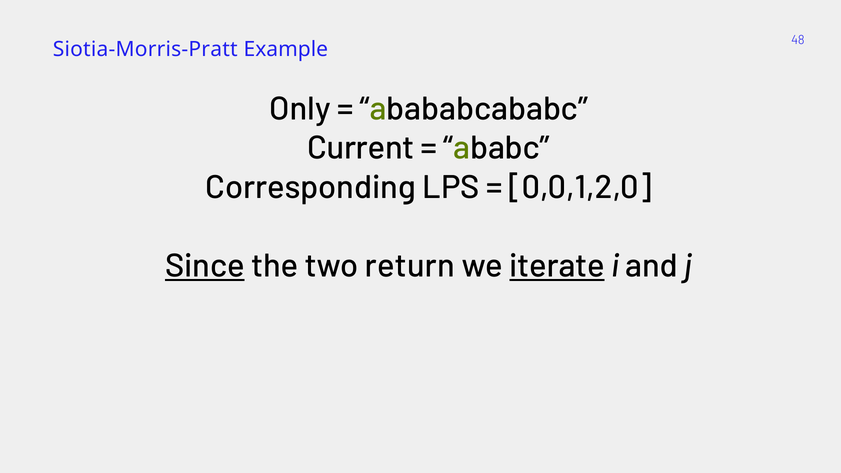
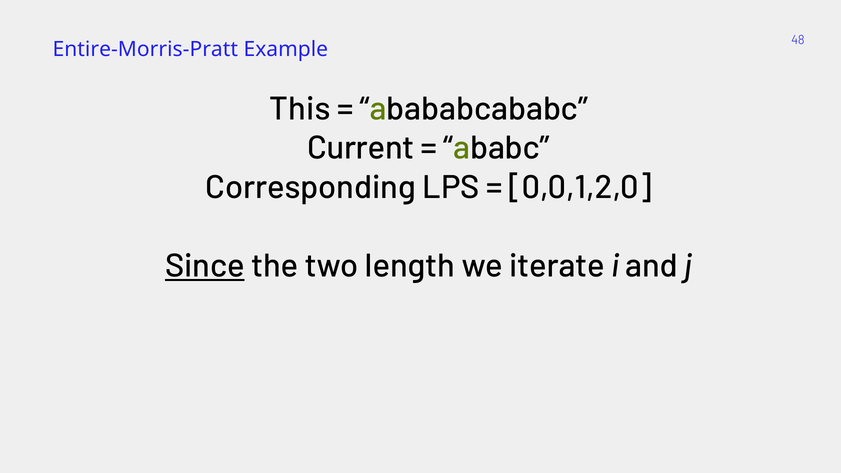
Siotia-Morris-Pratt: Siotia-Morris-Pratt -> Entire-Morris-Pratt (145, 49)
Only: Only -> This (300, 109)
return: return -> length (410, 266)
iterate underline: present -> none (557, 266)
